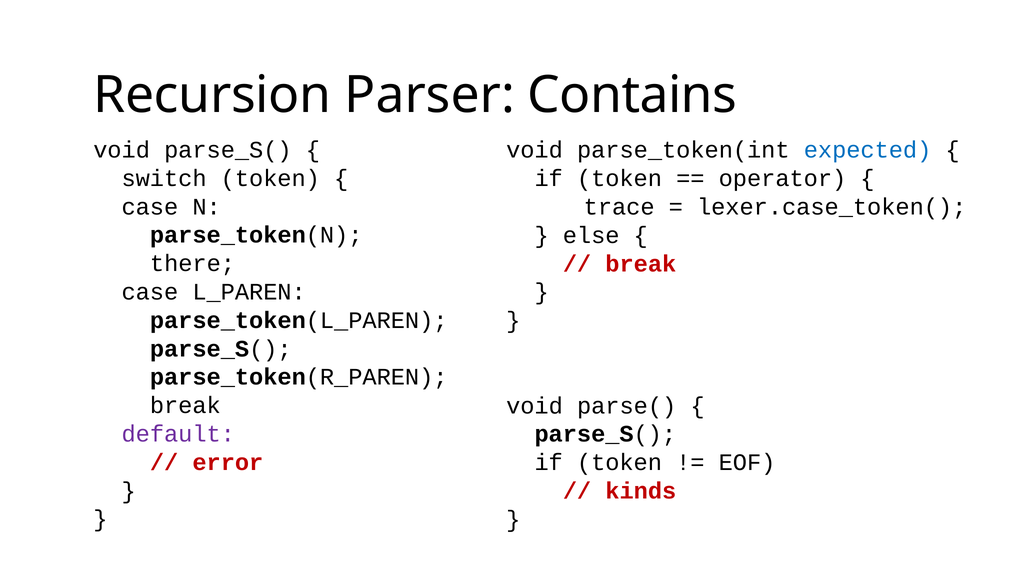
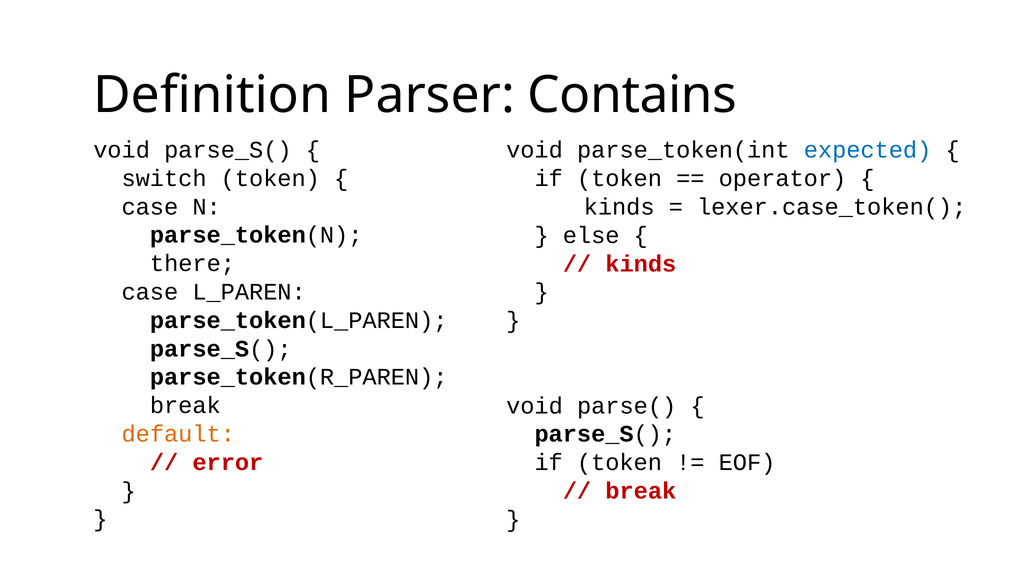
Recursion: Recursion -> Definition (212, 95)
trace: trace -> kinds (619, 207)
break: break -> kinds (641, 264)
default colour: purple -> orange (178, 434)
kinds: kinds -> break (641, 491)
